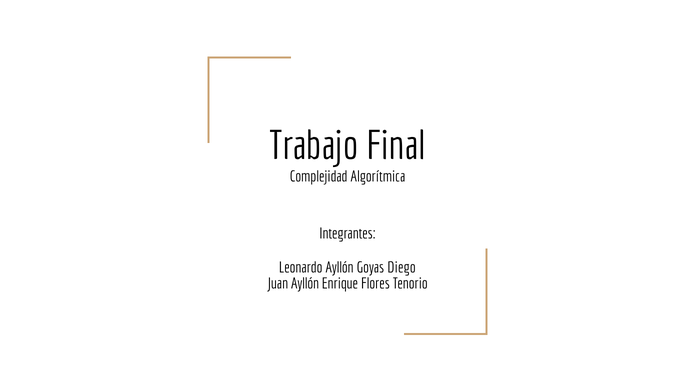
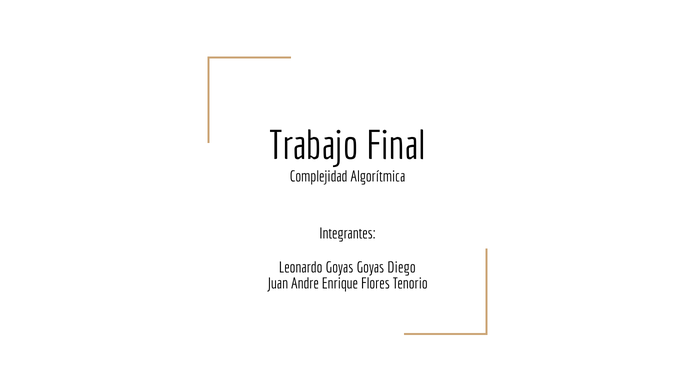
Leonardo Ayllón: Ayllón -> Goyas (339, 268)
Juan Ayllón: Ayllón -> Andre (305, 283)
